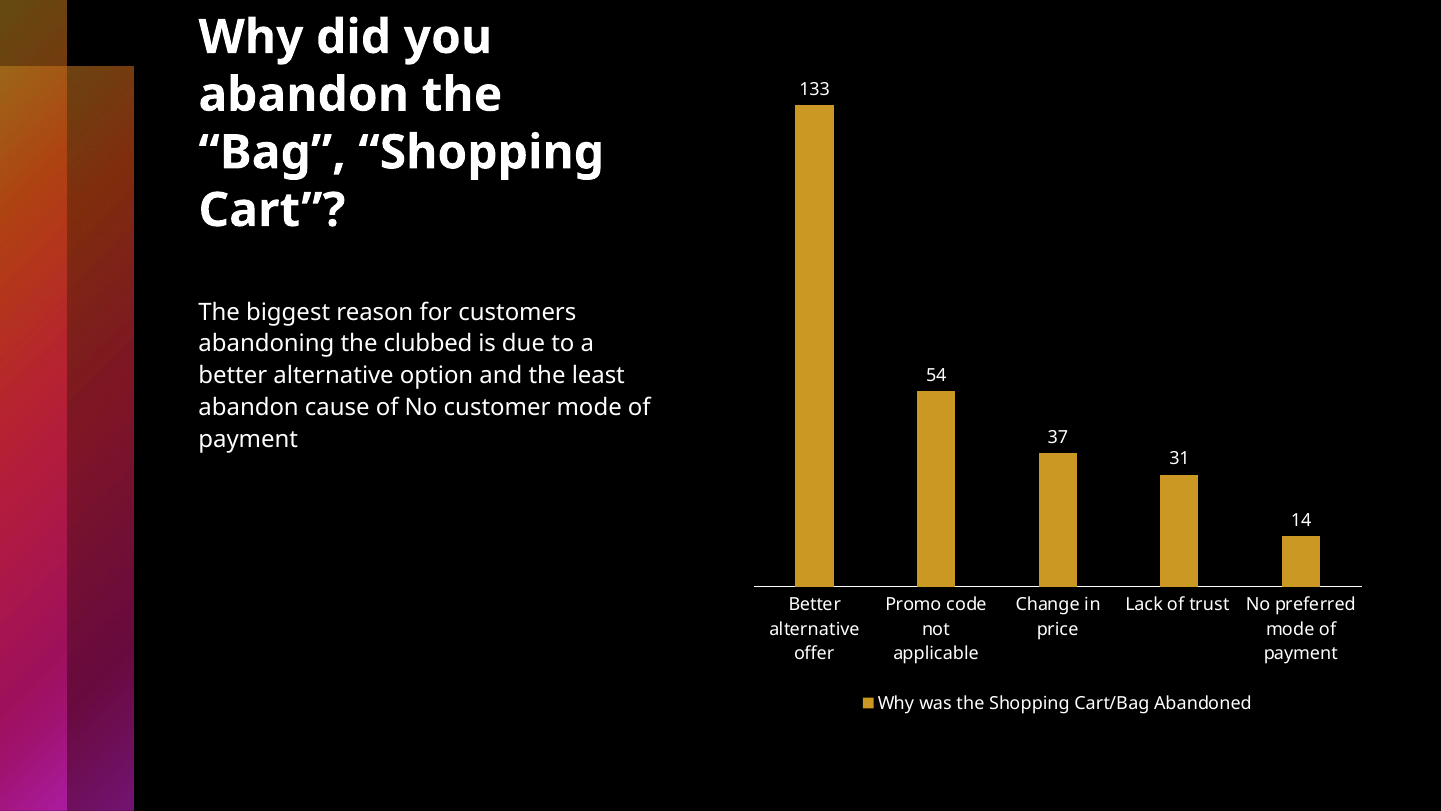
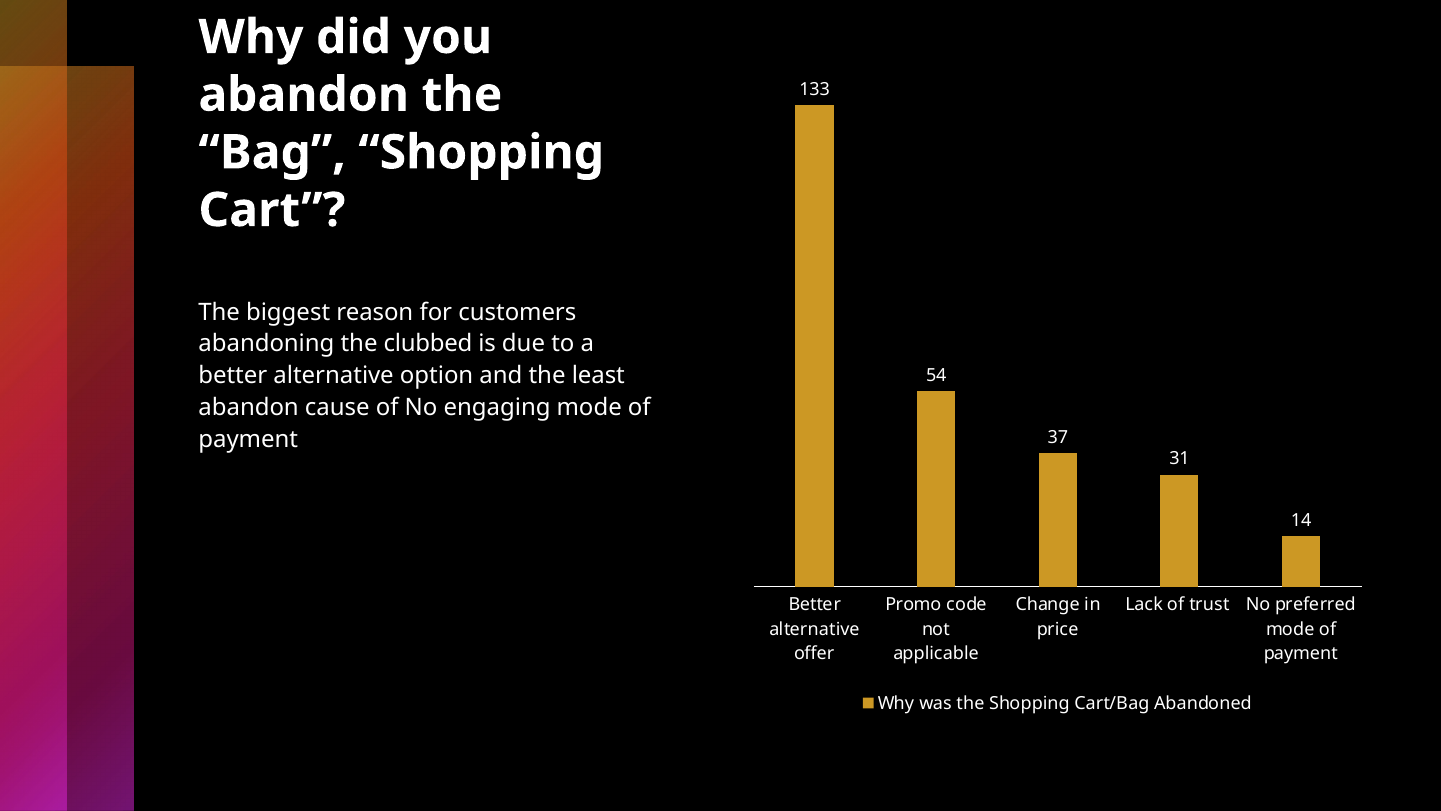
customer: customer -> engaging (497, 407)
